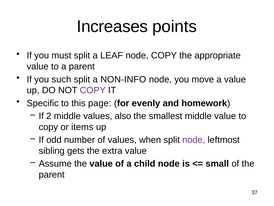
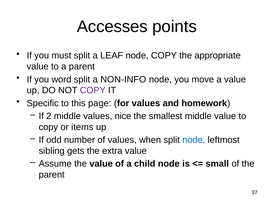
Increases: Increases -> Accesses (112, 27)
such: such -> word (61, 79)
for evenly: evenly -> values (146, 103)
also: also -> nice (123, 116)
node colour: purple -> blue (194, 139)
